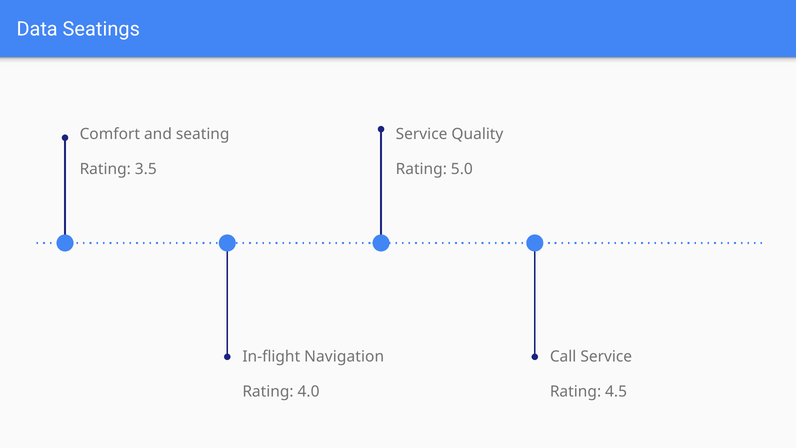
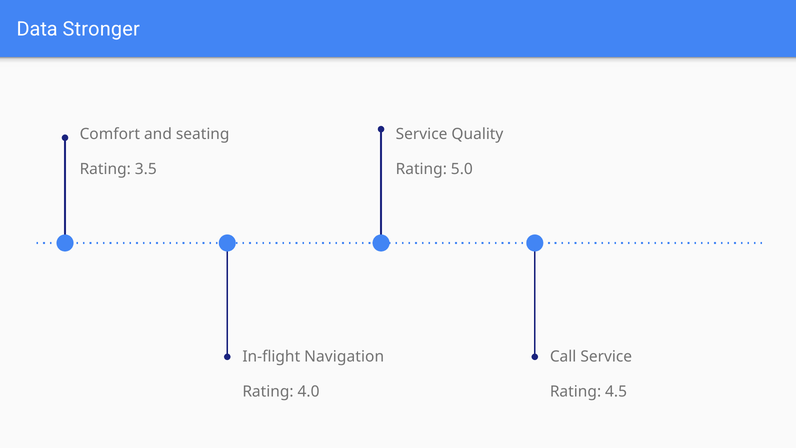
Seatings: Seatings -> Stronger (101, 29)
